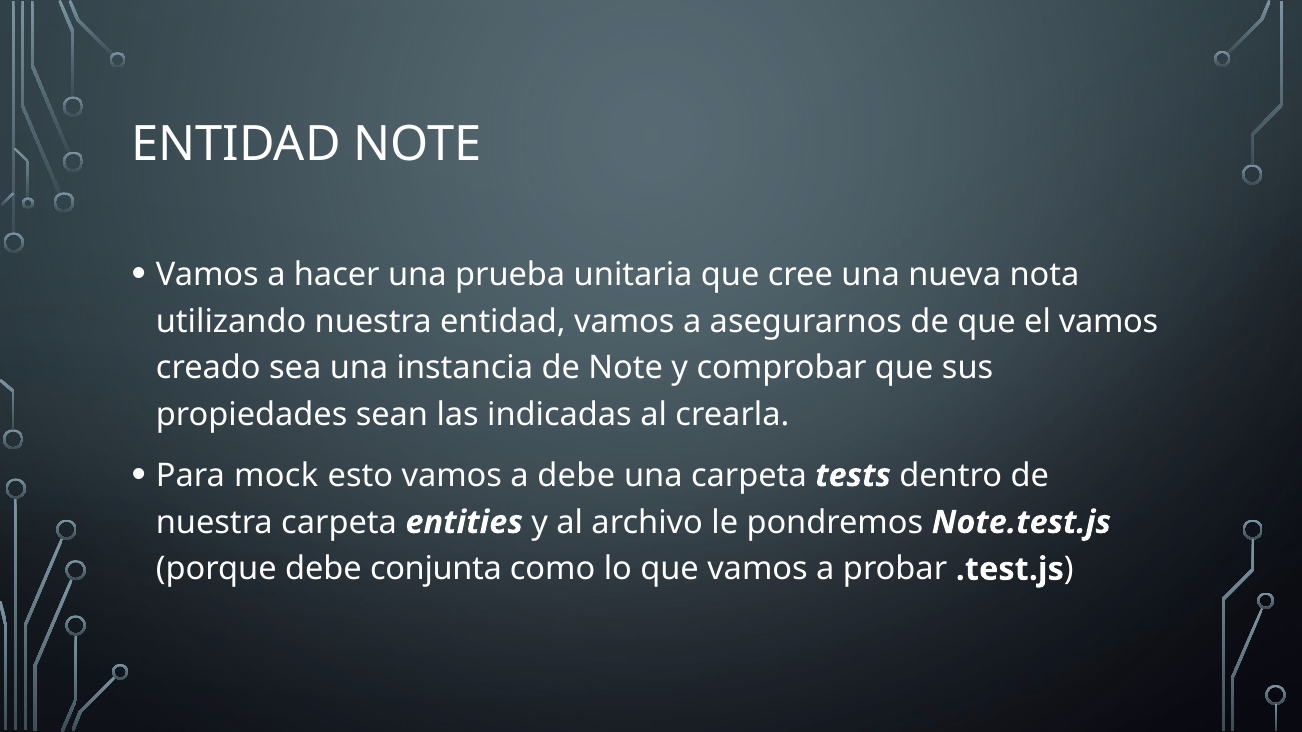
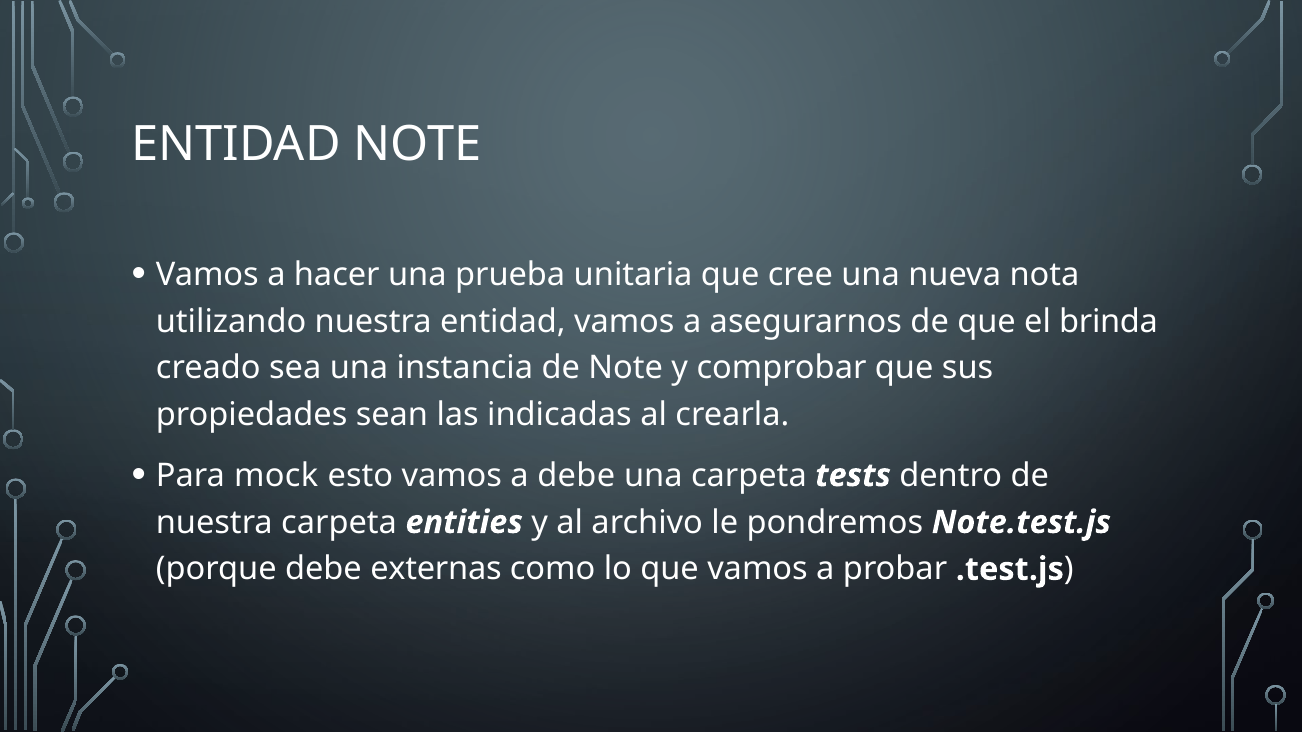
el vamos: vamos -> brinda (1109, 322)
conjunta: conjunta -> externas (436, 569)
